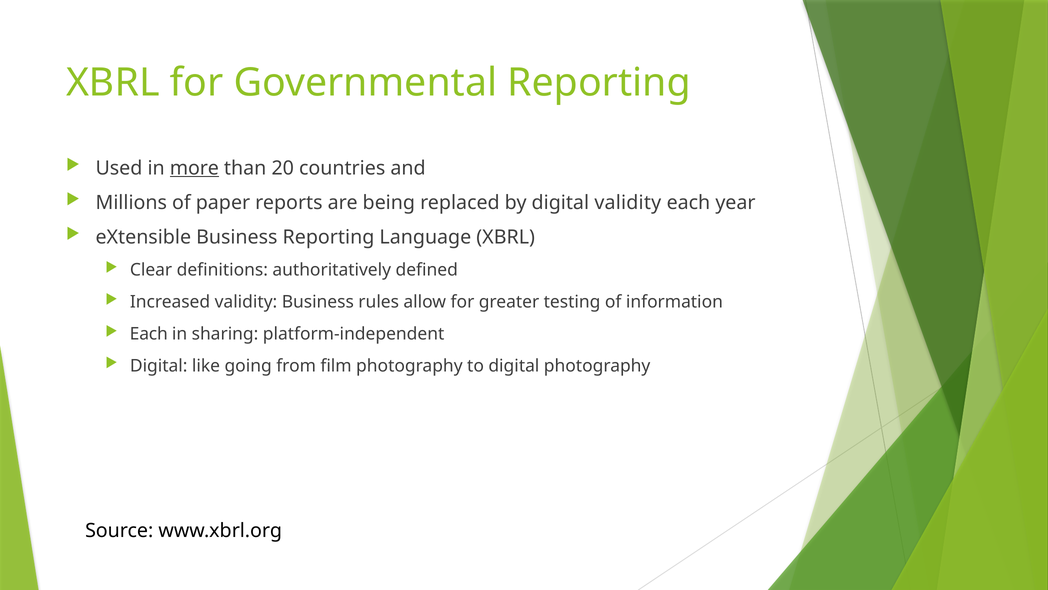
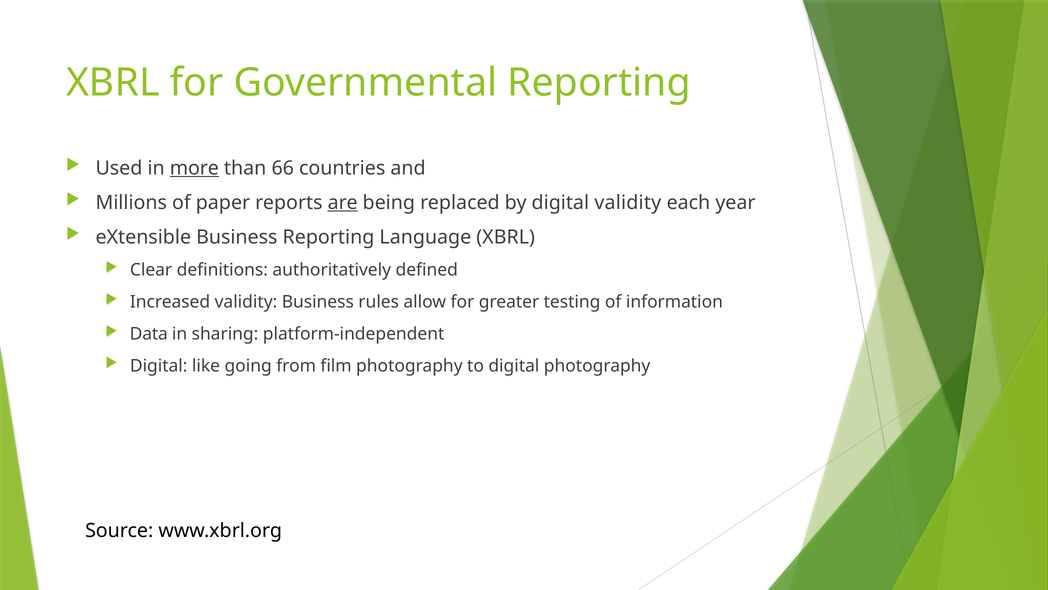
20: 20 -> 66 (283, 168)
are underline: none -> present (343, 202)
Each: Each -> Data (149, 334)
